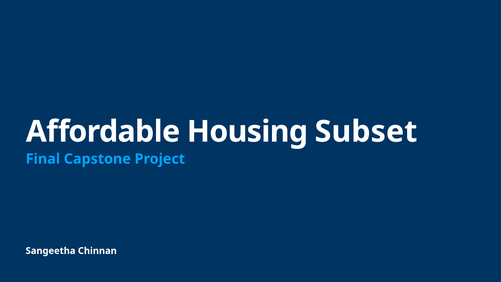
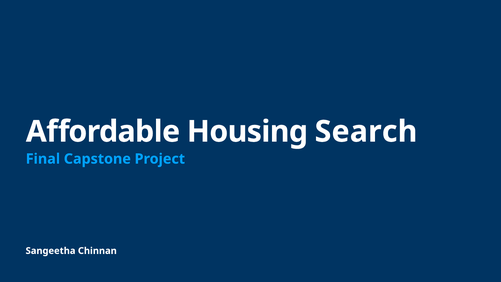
Subset: Subset -> Search (366, 132)
